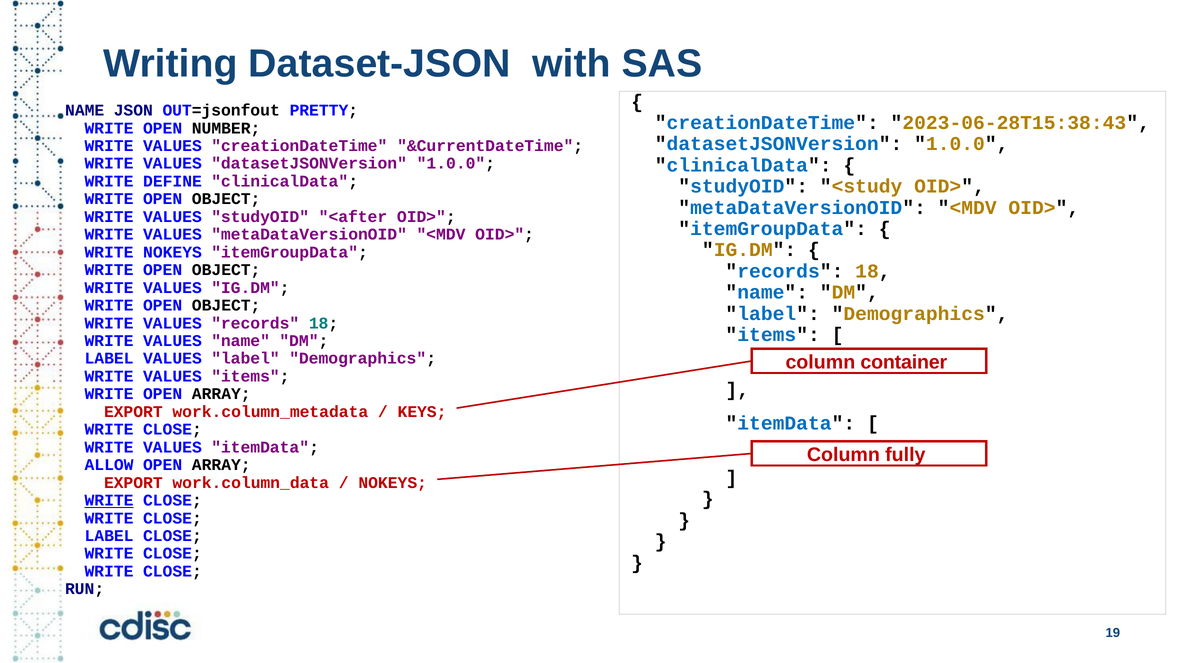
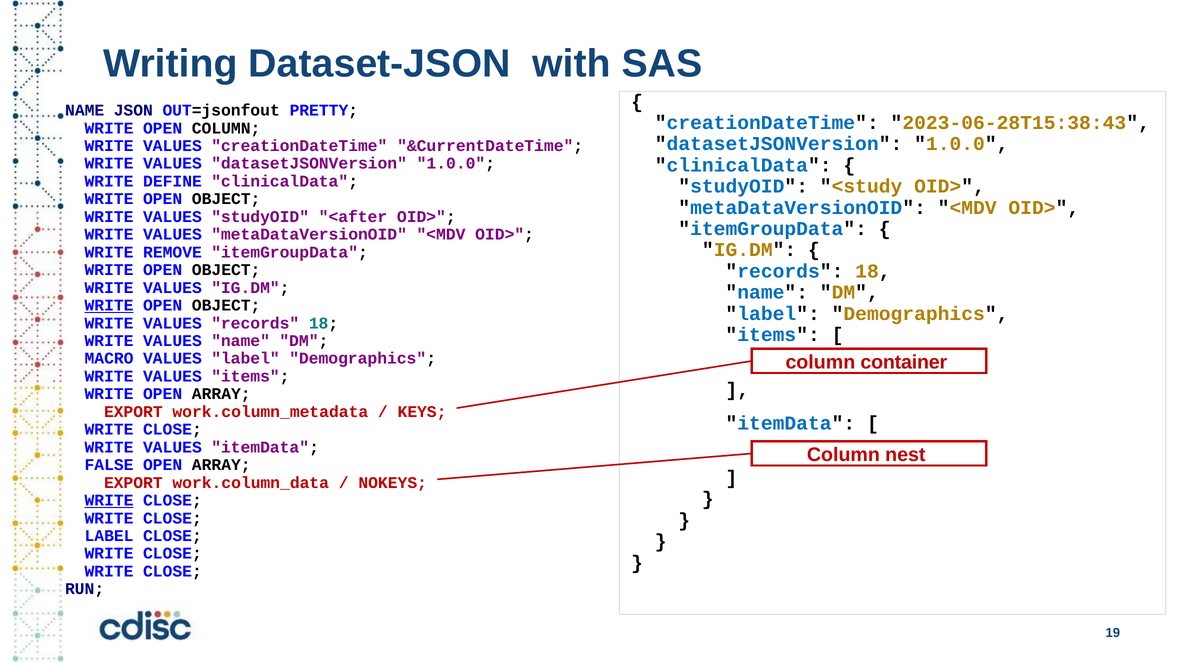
OPEN NUMBER: NUMBER -> COLUMN (226, 128)
WRITE NOKEYS: NOKEYS -> REMOVE (172, 252)
WRITE underline: none -> present (109, 305)
LABEL: LABEL -> MACRO (109, 359)
fully: fully -> nest (905, 455)
ALLOW: ALLOW -> FALSE (109, 465)
